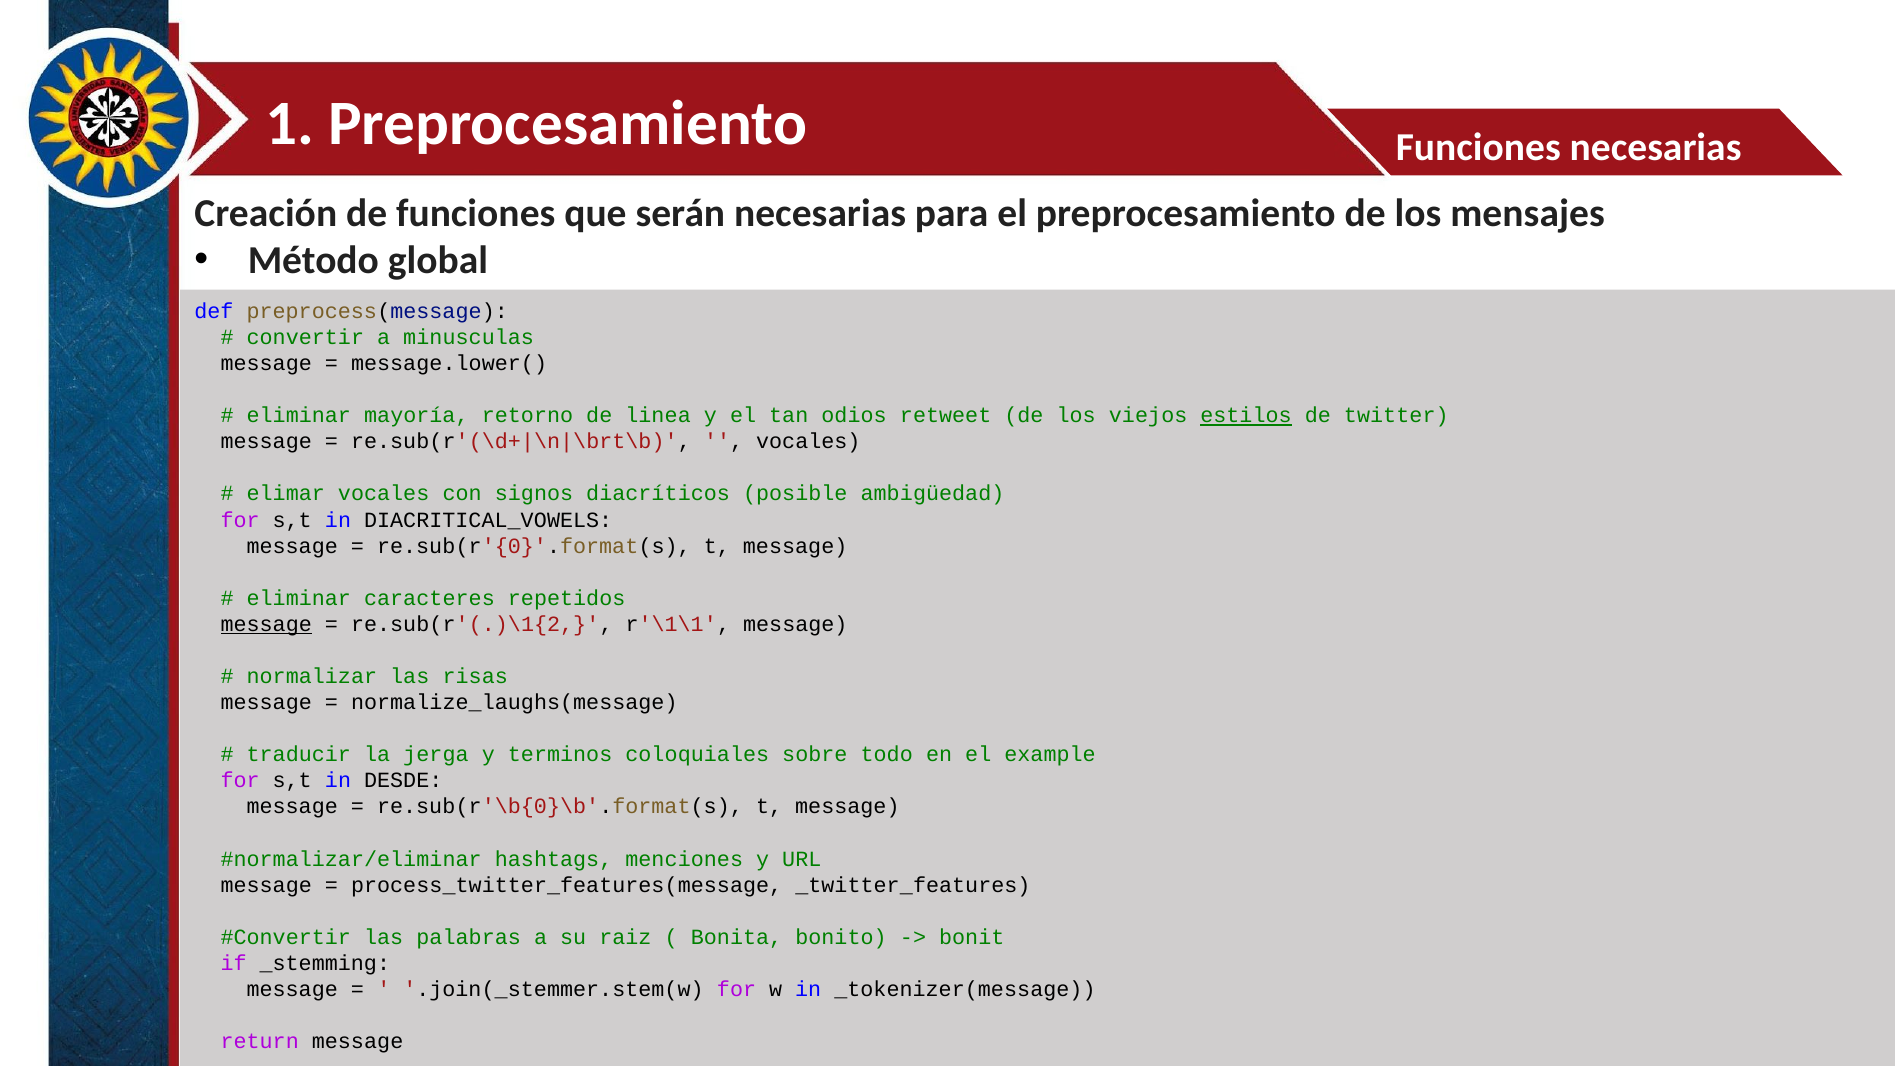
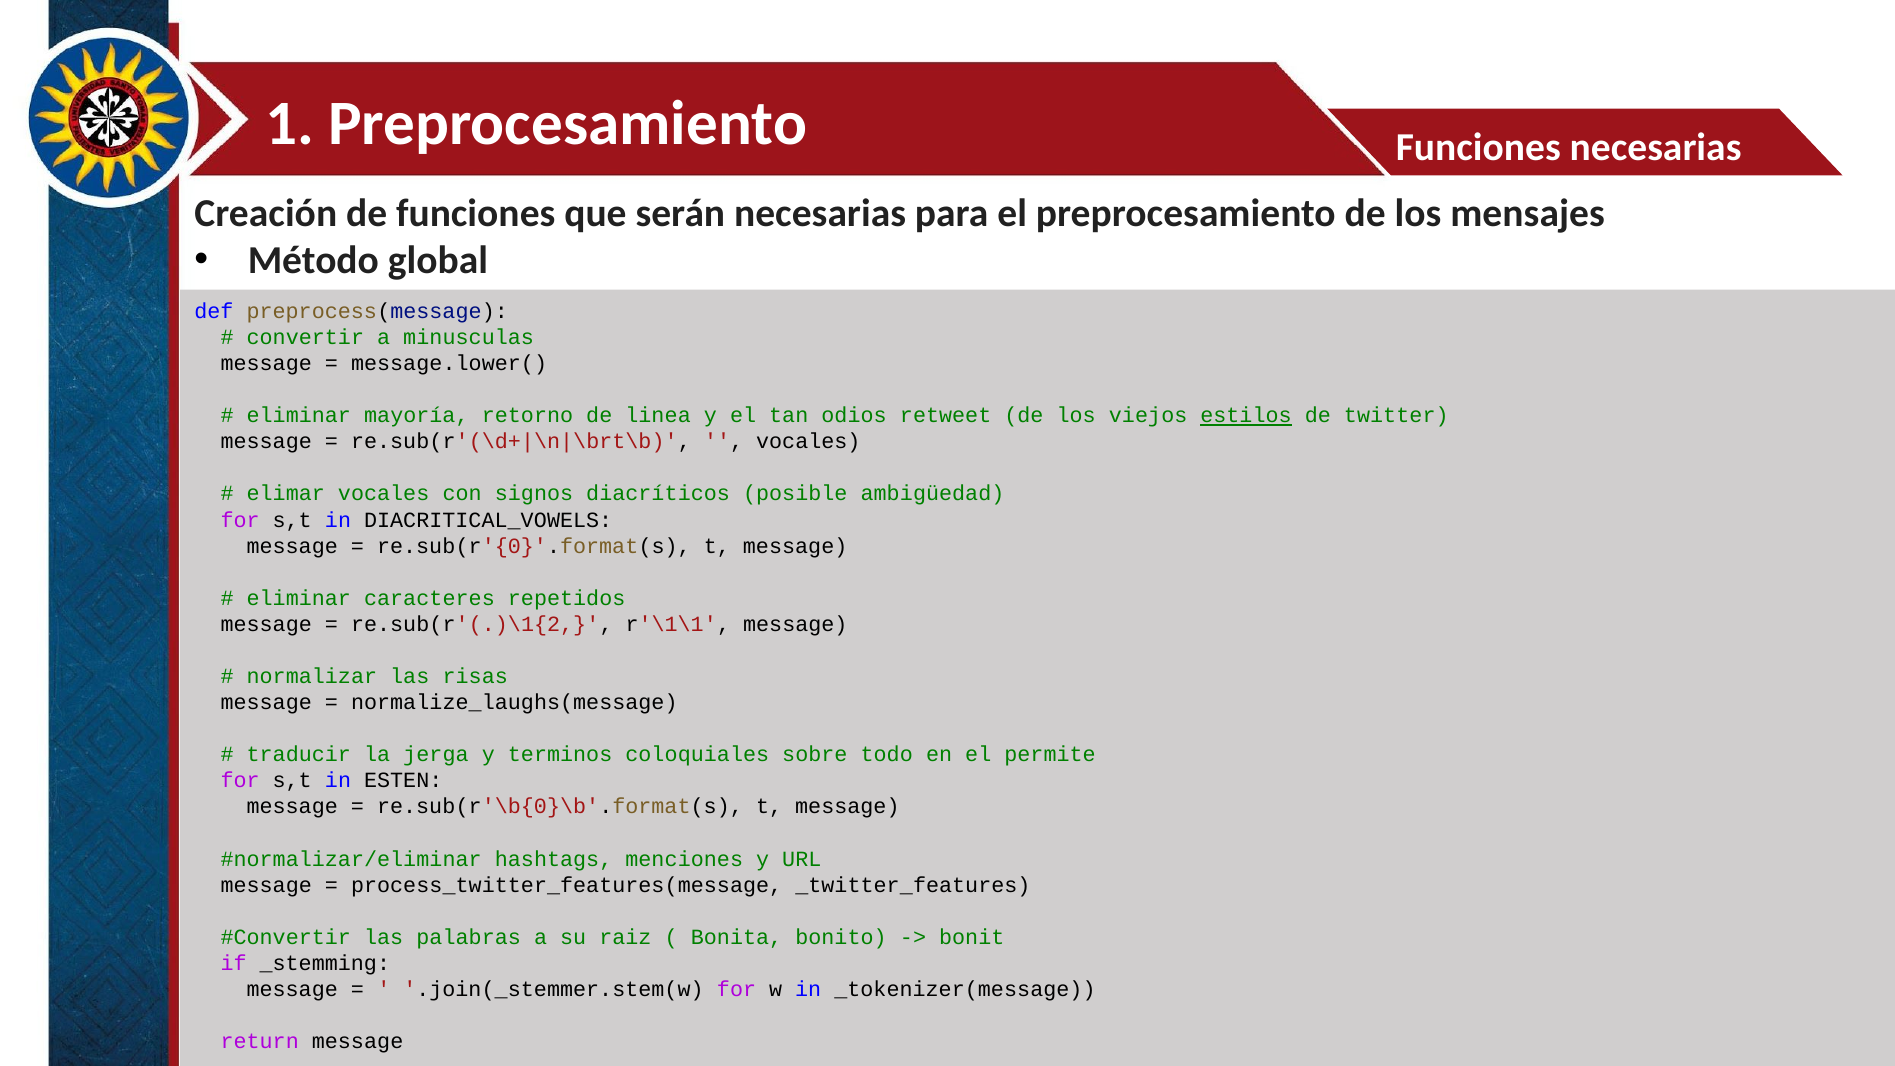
message underline: present -> none (266, 624)
example: example -> permite (1050, 754)
DESDE: DESDE -> ESTEN (403, 781)
